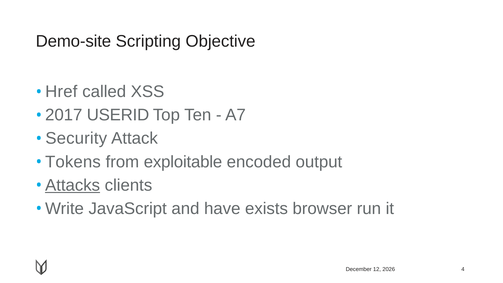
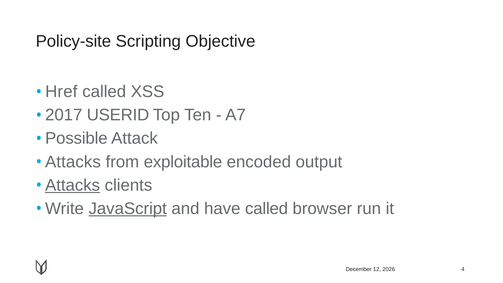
Demo-site: Demo-site -> Policy-site (73, 41)
Security: Security -> Possible (76, 138)
Tokens: Tokens -> Attacks (73, 162)
JavaScript underline: none -> present (128, 208)
have exists: exists -> called (267, 208)
